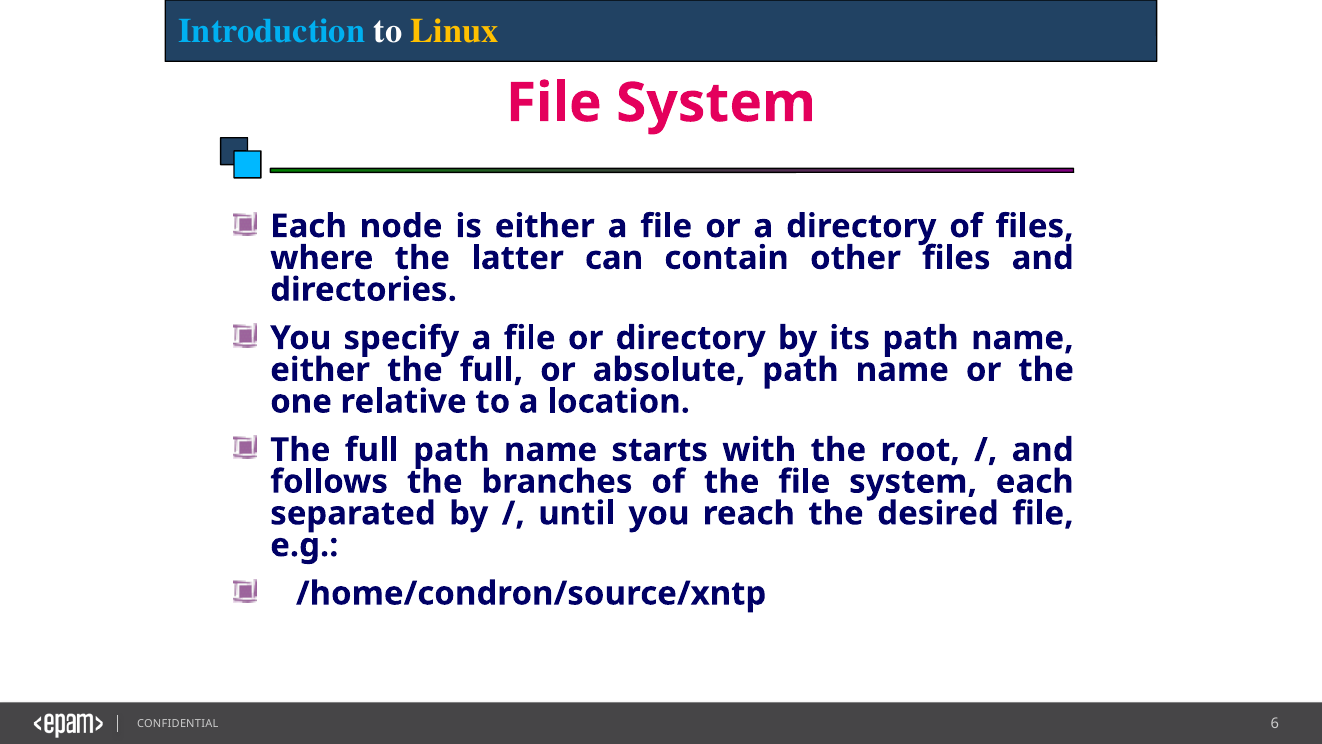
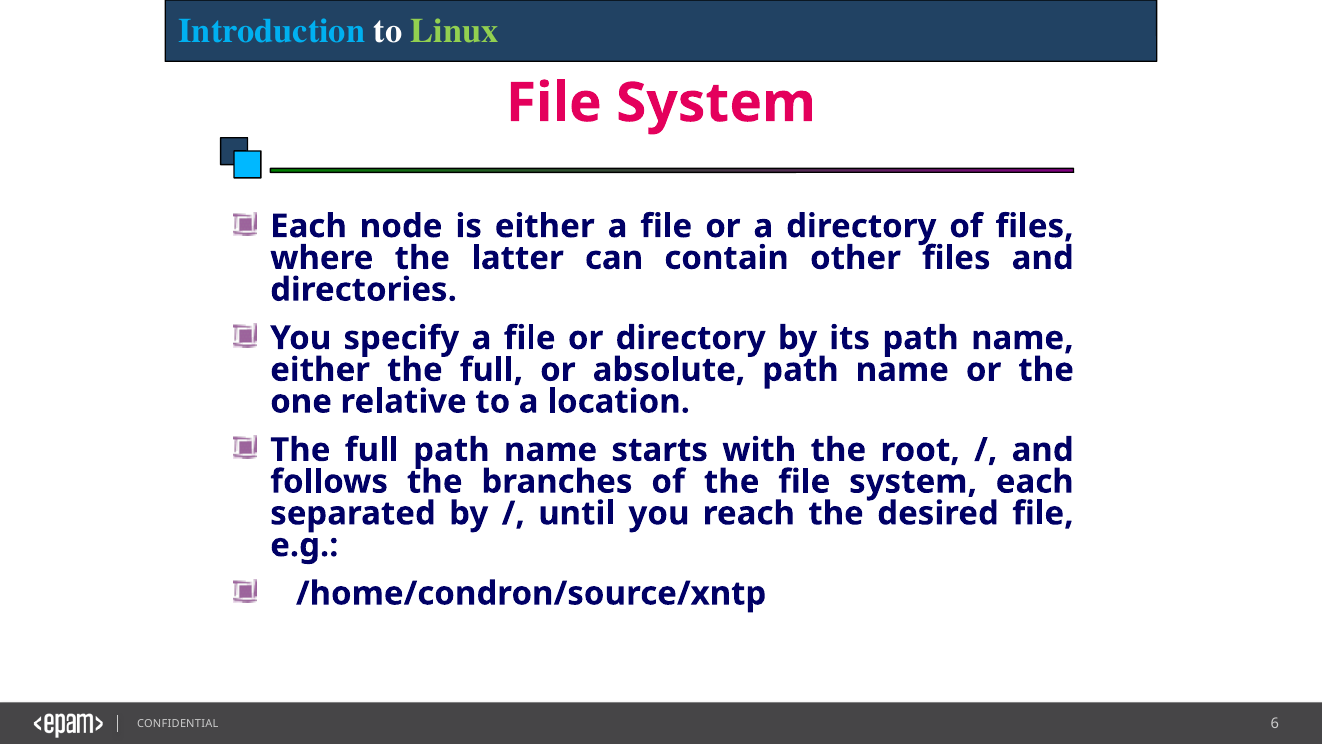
Linux colour: yellow -> light green (455, 31)
